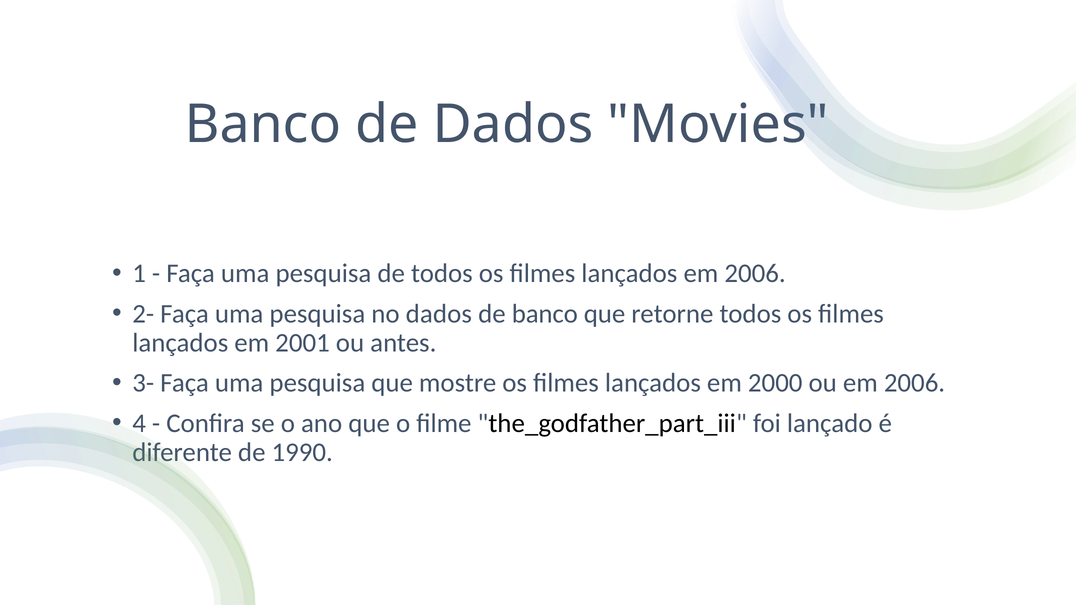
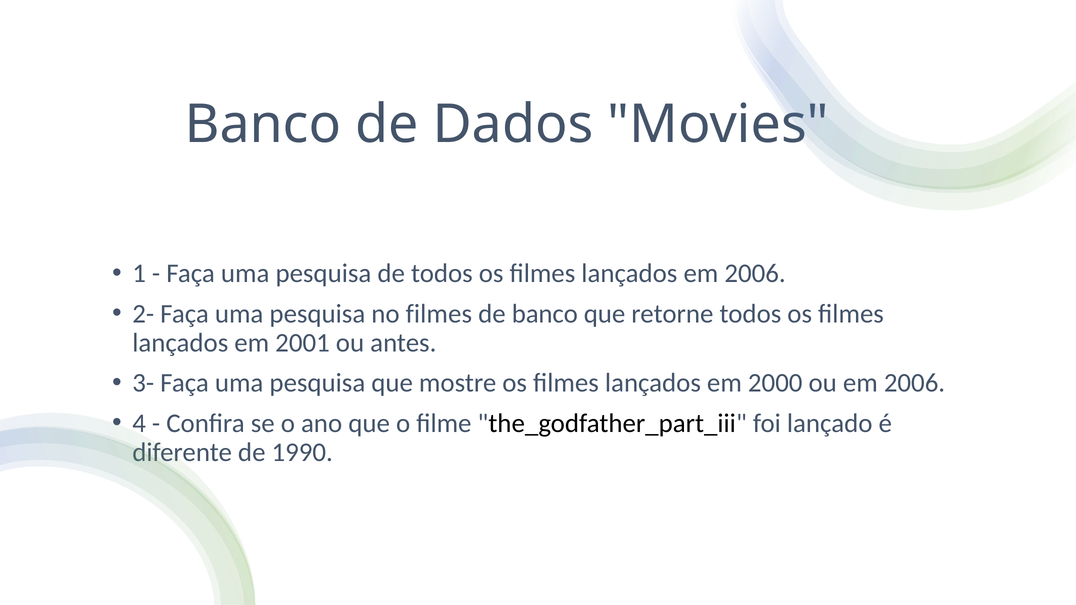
no dados: dados -> filmes (439, 314)
